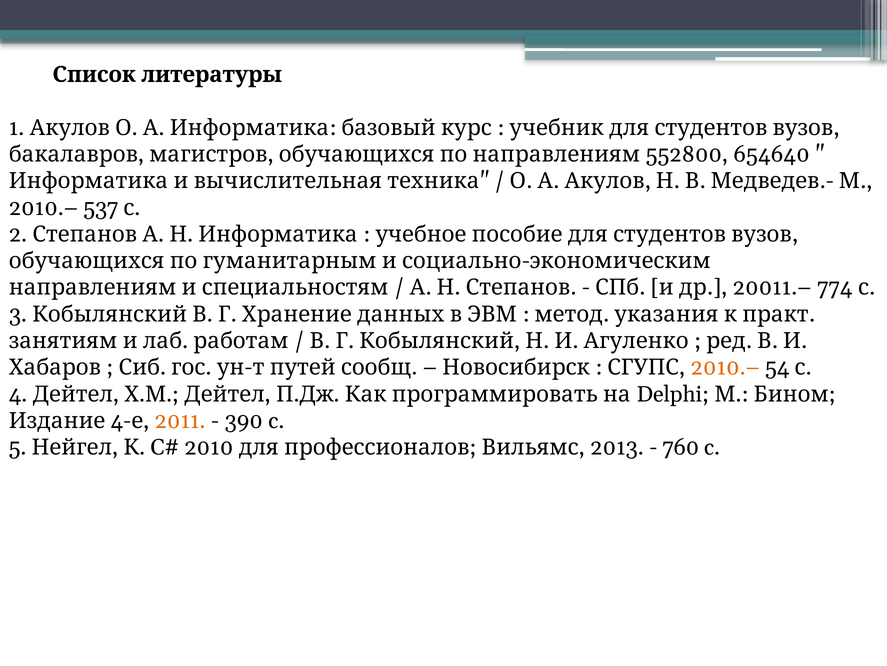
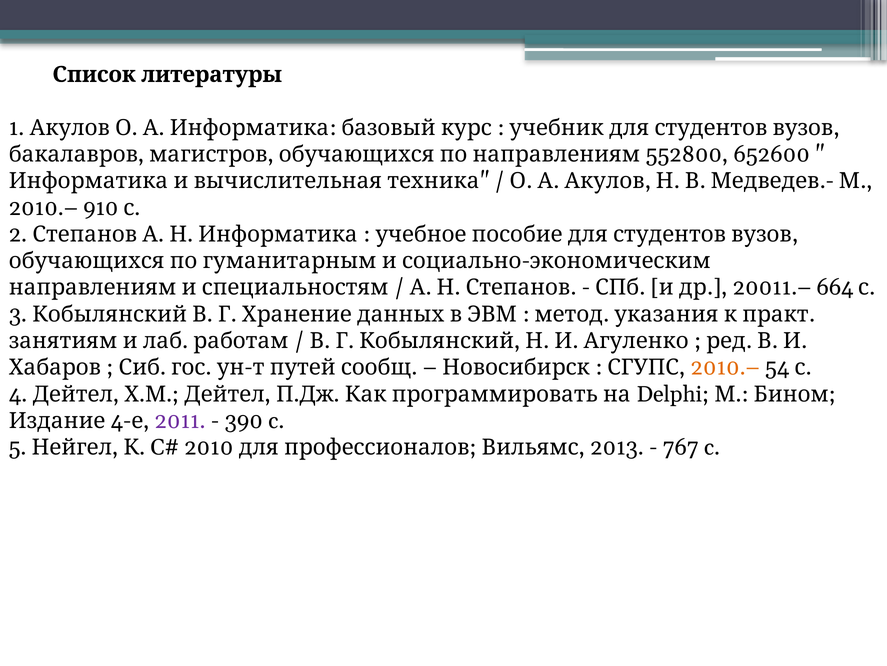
654640: 654640 -> 652600 (772, 154)
537: 537 -> 910 (101, 208)
774: 774 -> 664 (835, 287)
2011 colour: orange -> purple (180, 420)
760: 760 -> 767 (681, 447)
